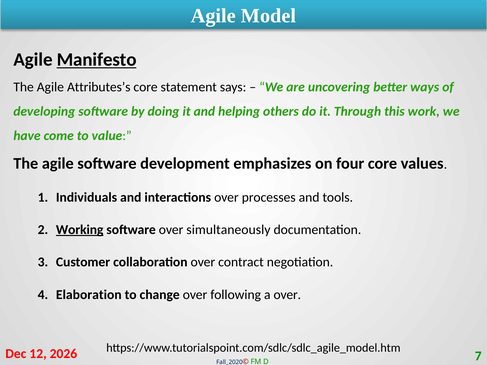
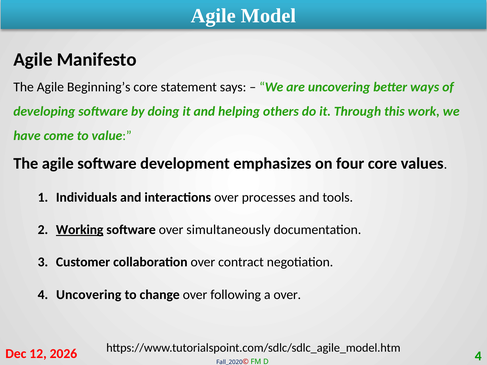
Manifesto underline: present -> none (97, 60)
Attributes’s: Attributes’s -> Beginning’s (99, 87)
Elaboration: Elaboration -> Uncovering (89, 295)
7: 7 -> 4 (478, 356)
